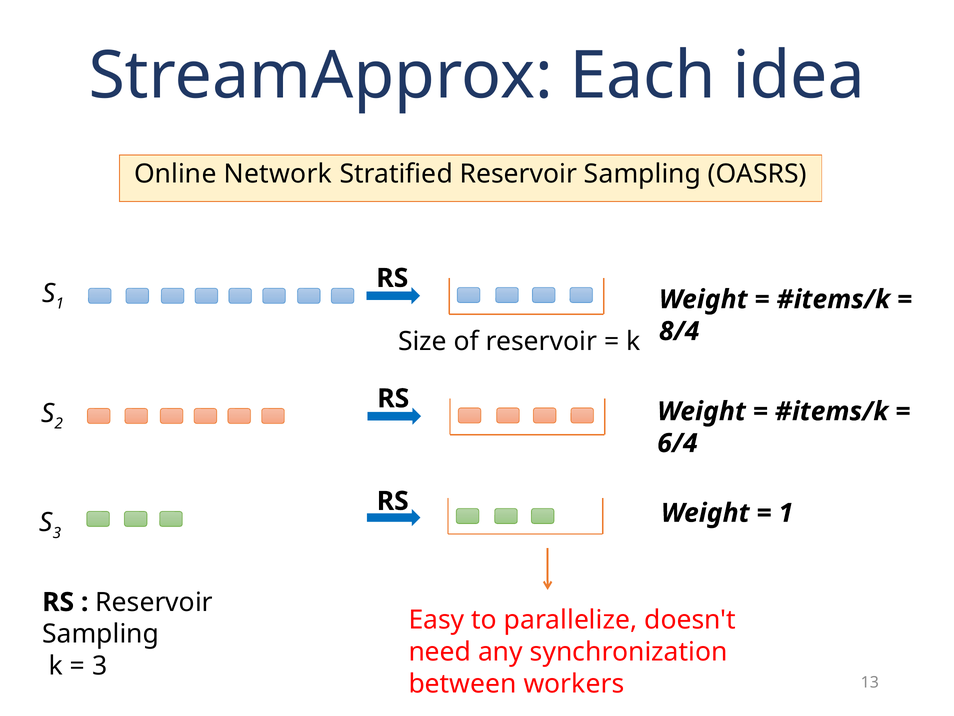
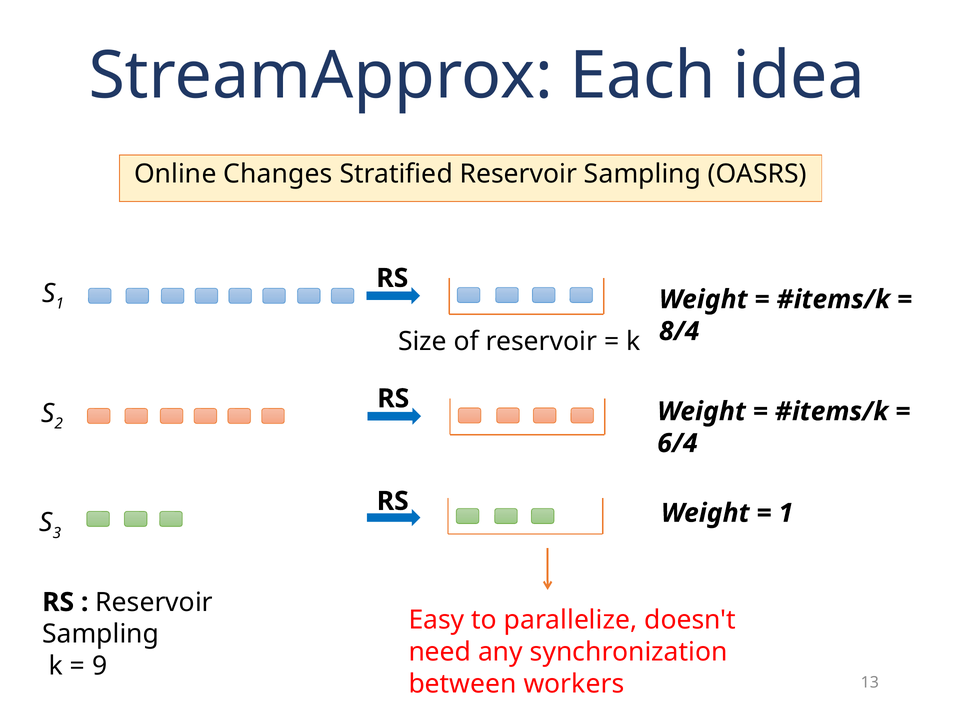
Network: Network -> Changes (278, 174)
3: 3 -> 9 (100, 665)
